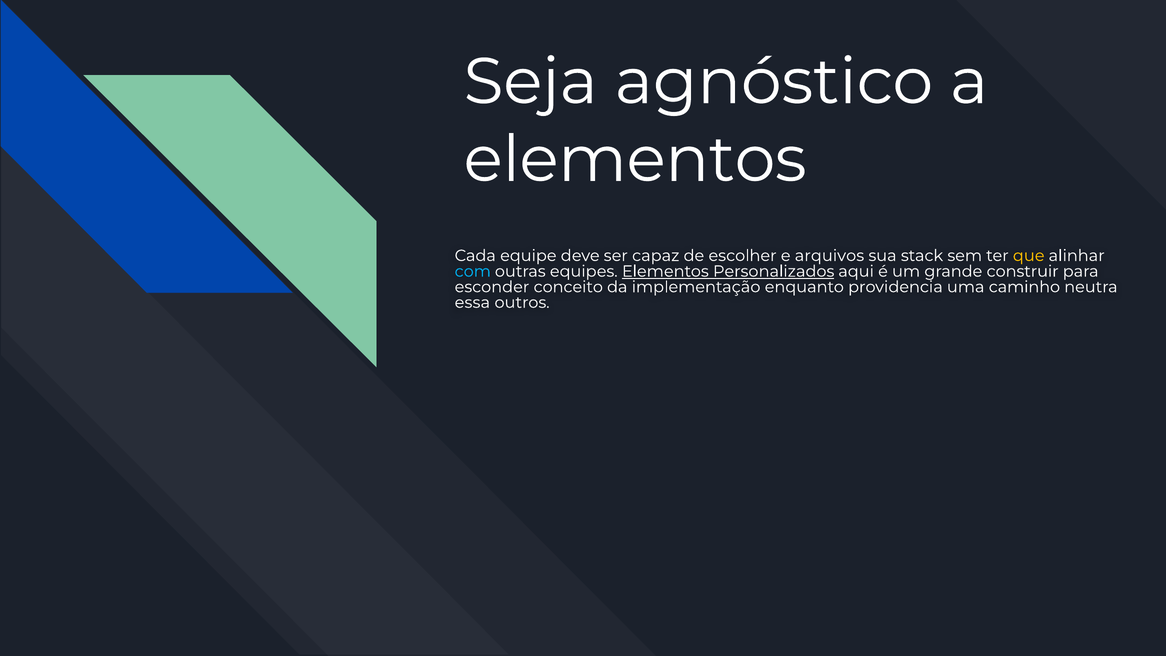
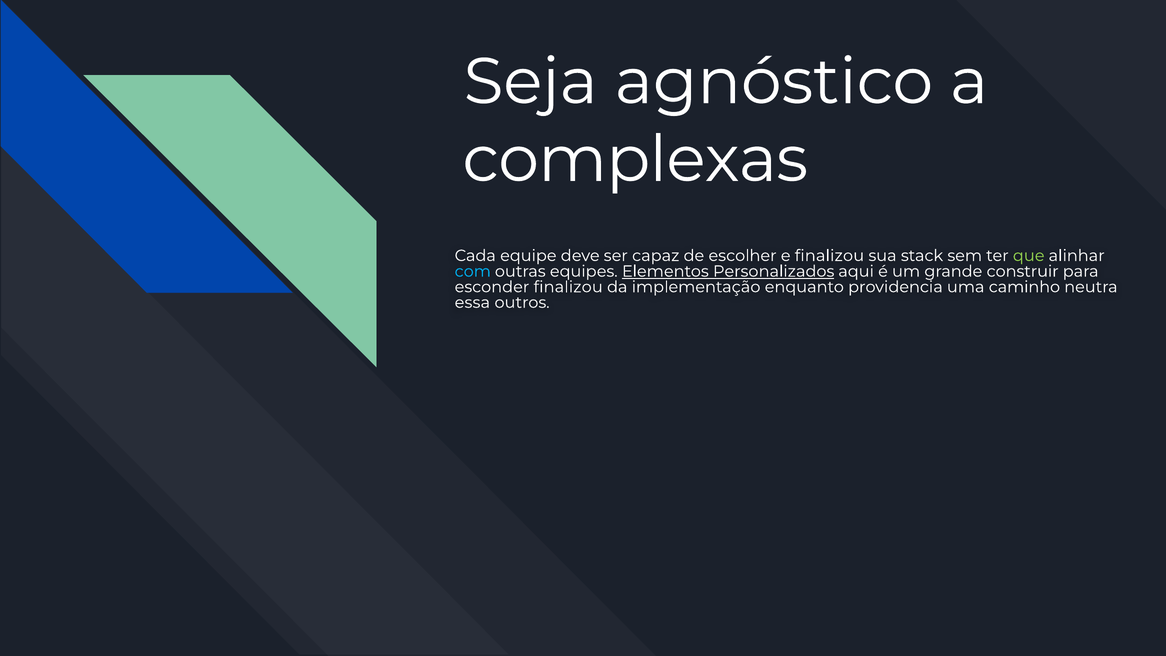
elementos: elementos -> complexas (635, 159)
e arquivos: arquivos -> finalizou (829, 256)
que colour: yellow -> light green (1029, 256)
esconder conceito: conceito -> finalizou (568, 287)
